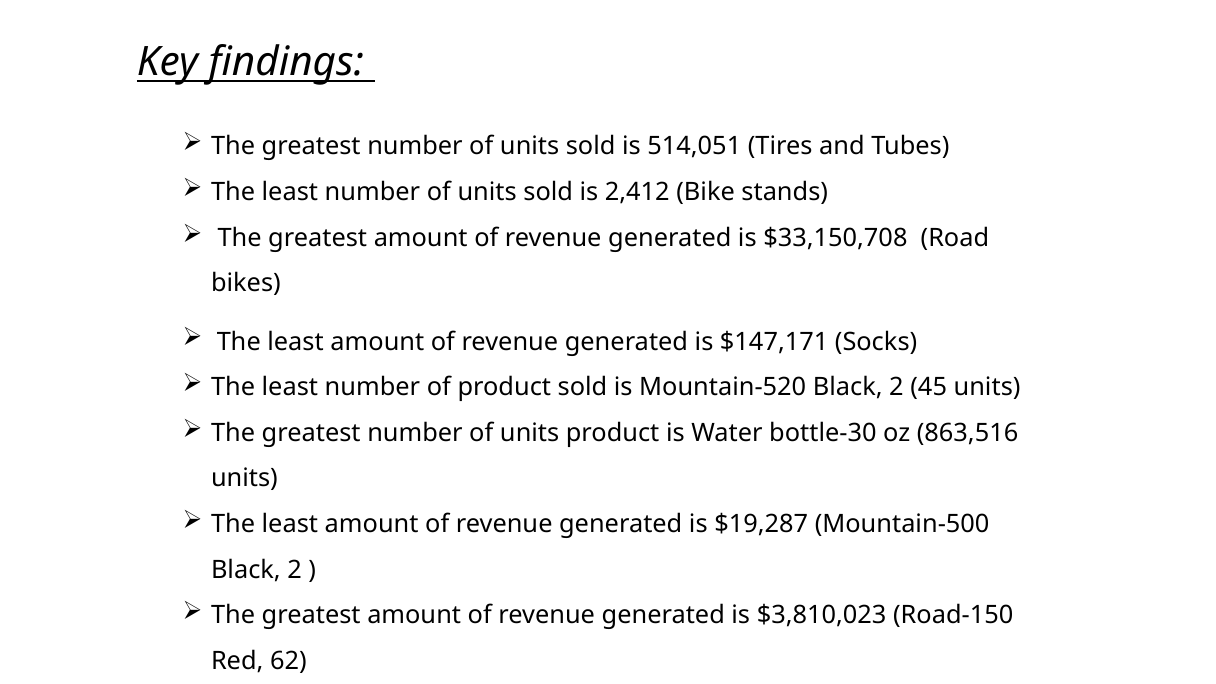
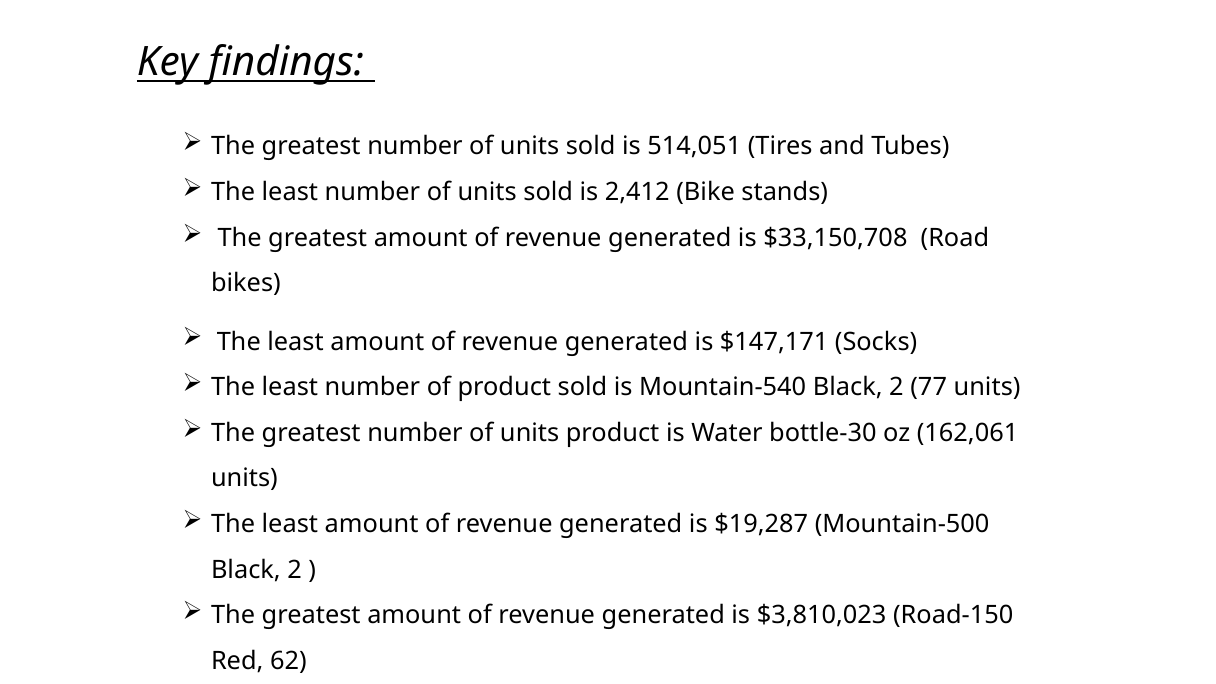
Mountain-520: Mountain-520 -> Mountain-540 (723, 387)
45: 45 -> 77 (929, 387)
863,516: 863,516 -> 162,061 (968, 433)
